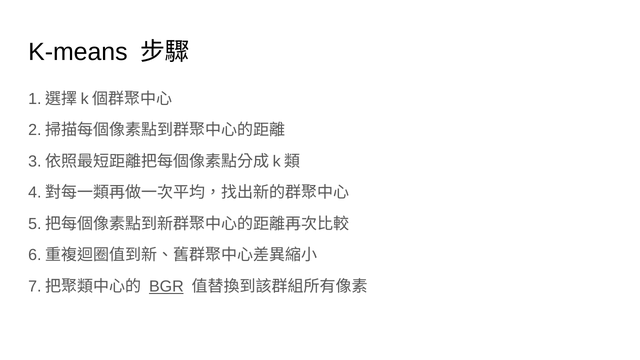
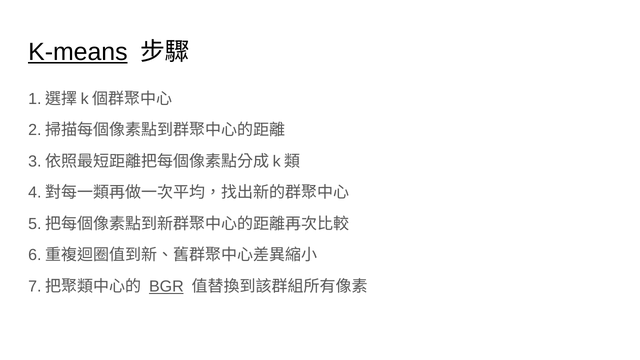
K-means underline: none -> present (78, 52)
